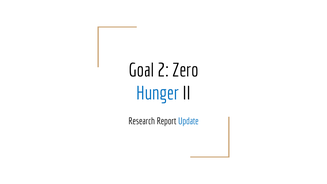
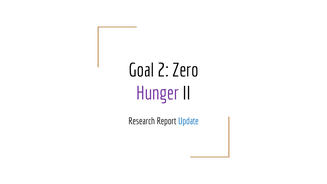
Hunger colour: blue -> purple (158, 93)
